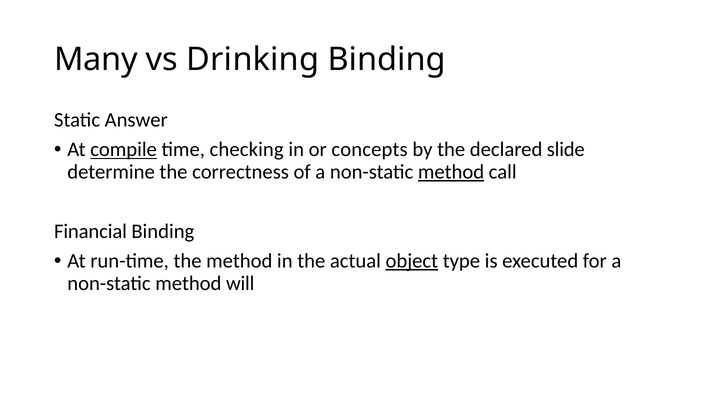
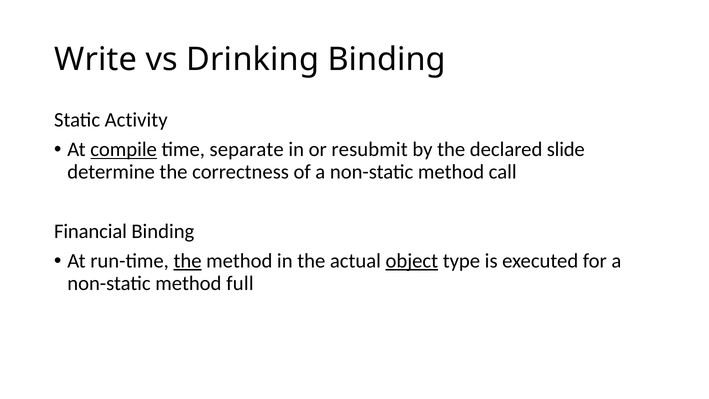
Many: Many -> Write (96, 60)
Answer: Answer -> Activity (136, 120)
checking: checking -> separate (247, 150)
concepts: concepts -> resubmit (370, 150)
method underline: present -> none (451, 172)
the underline: none -> present (188, 261)
will: will -> full (240, 283)
